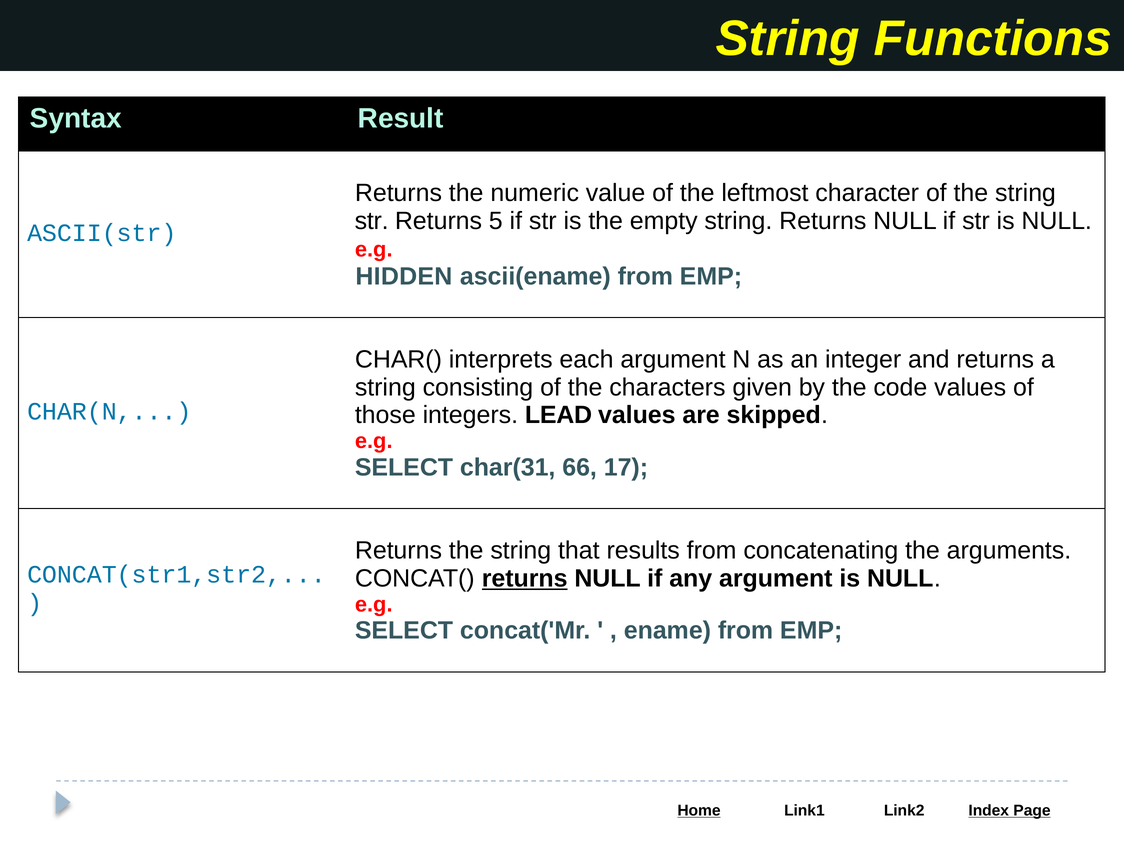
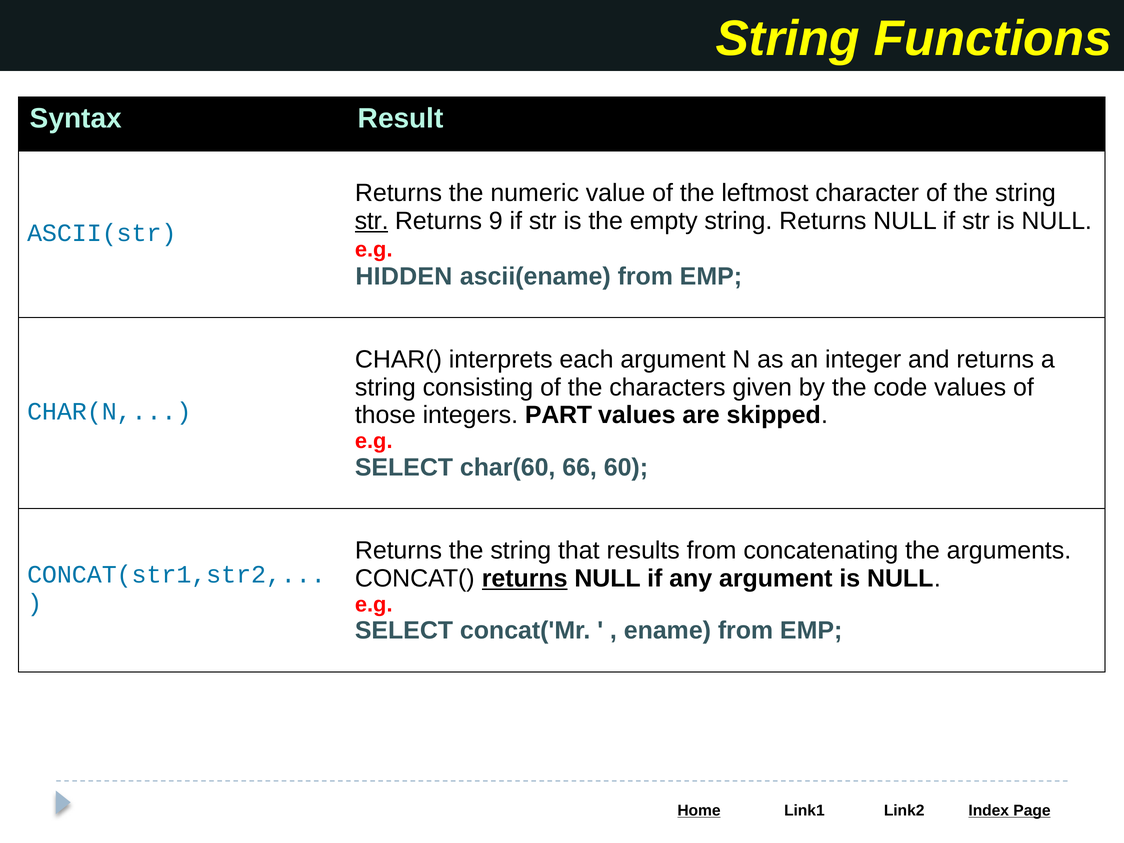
str underline: none -> present (372, 221)
5: 5 -> 9 (496, 221)
LEAD: LEAD -> PART (559, 415)
char(31: char(31 -> char(60 (508, 467)
17: 17 -> 60 (626, 467)
